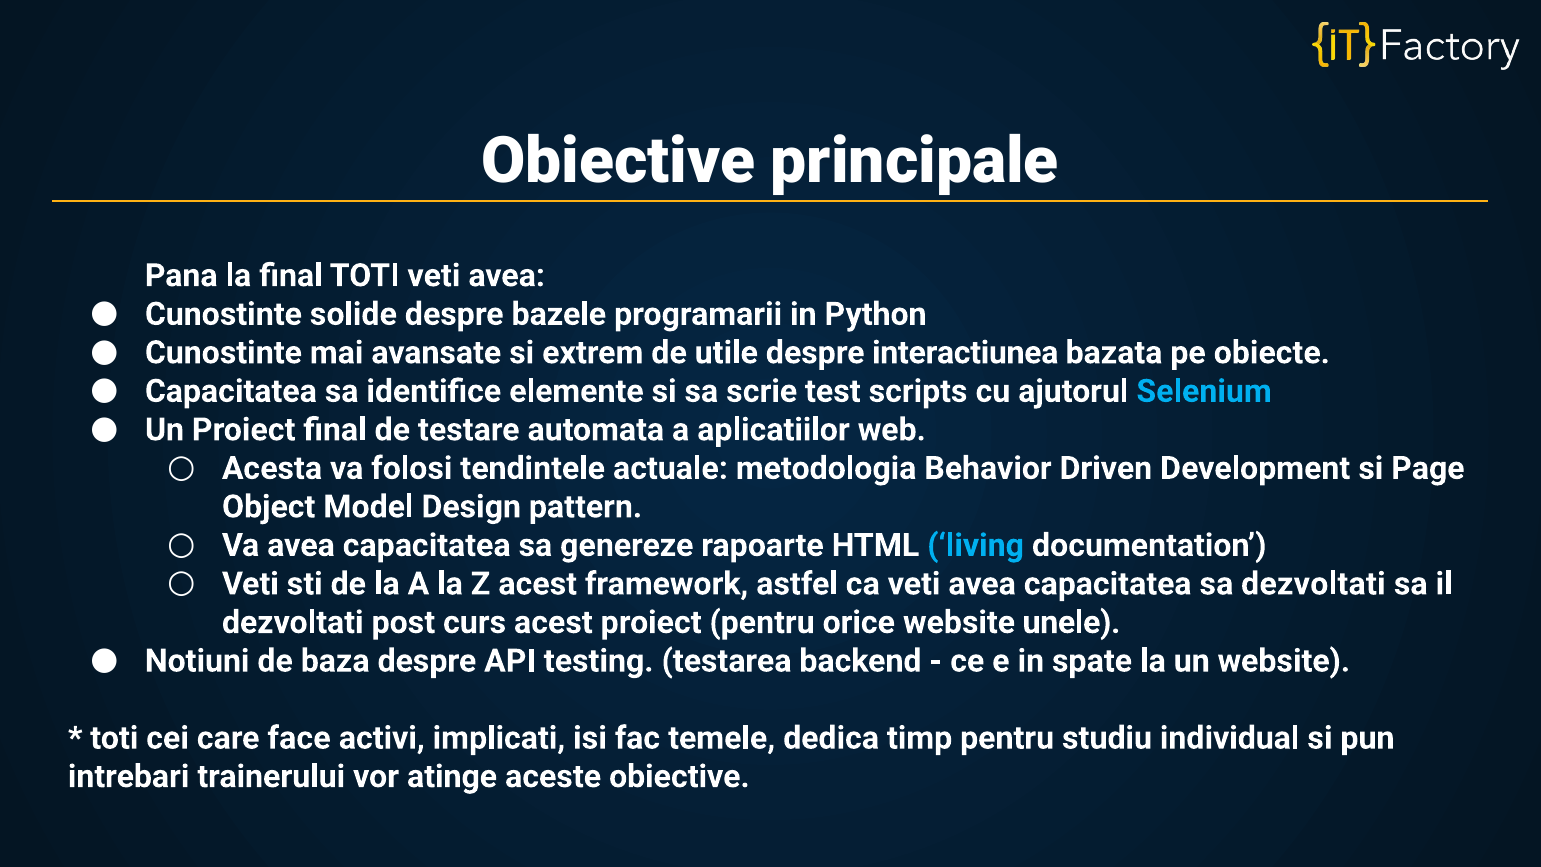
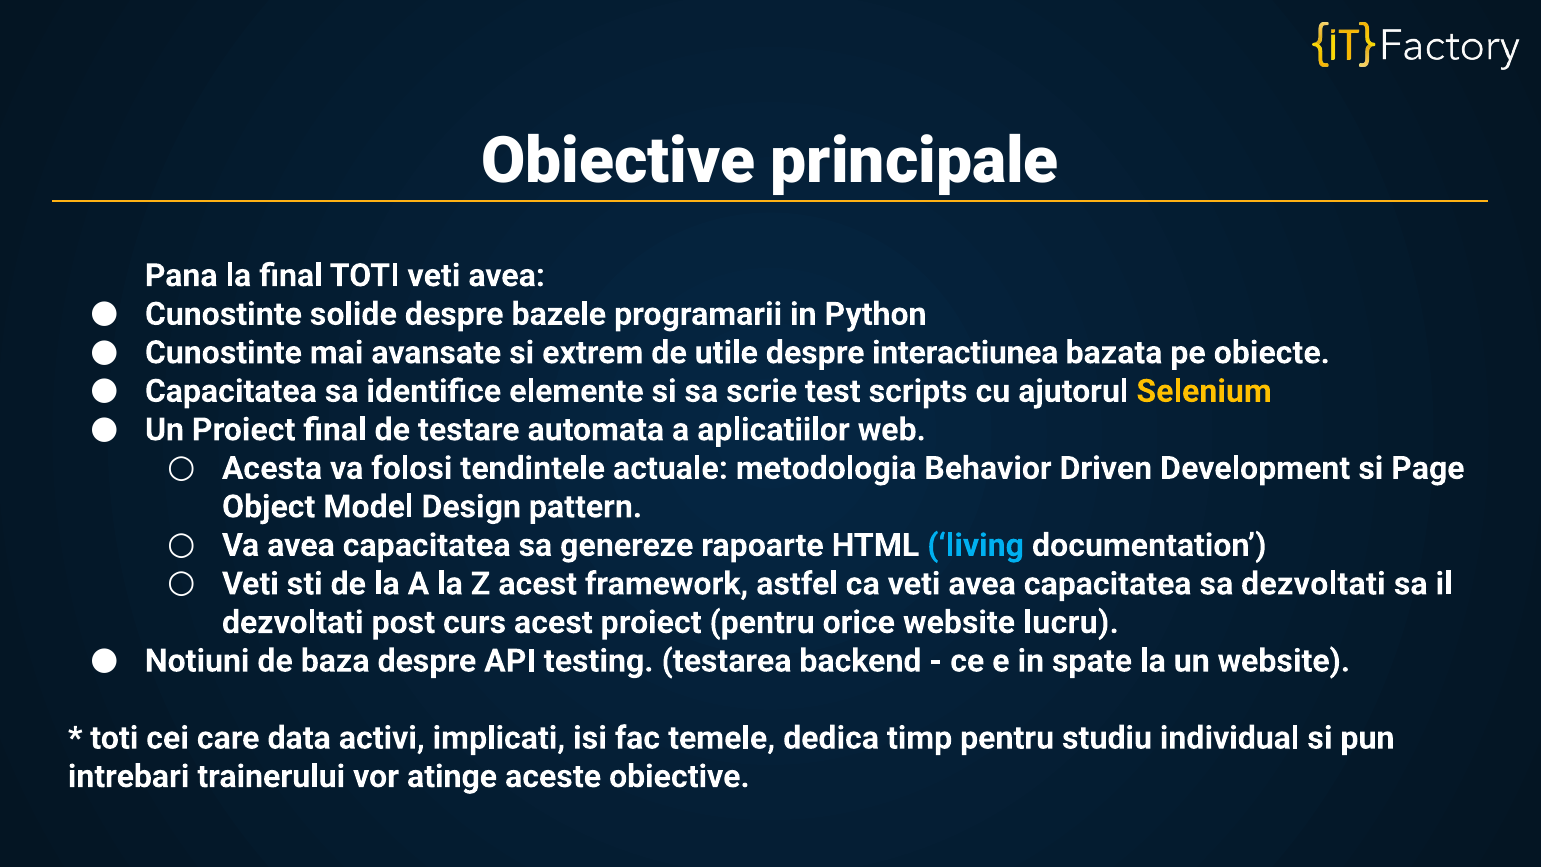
Selenium colour: light blue -> yellow (1204, 391)
unele: unele -> lucru (1071, 622)
face: face -> data (299, 738)
